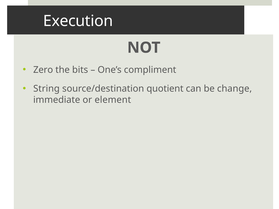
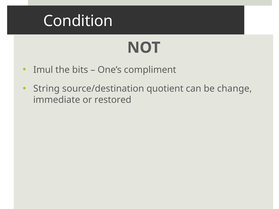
Execution: Execution -> Condition (78, 21)
Zero: Zero -> Imul (43, 70)
element: element -> restored (113, 100)
